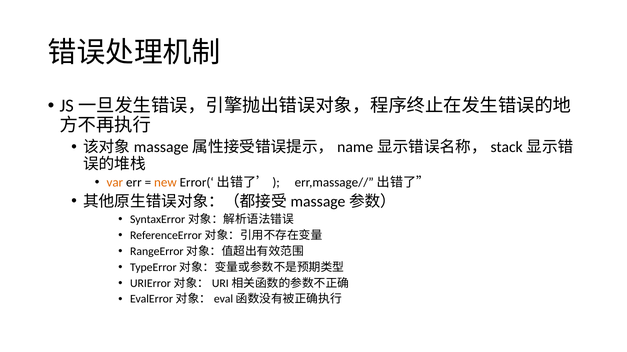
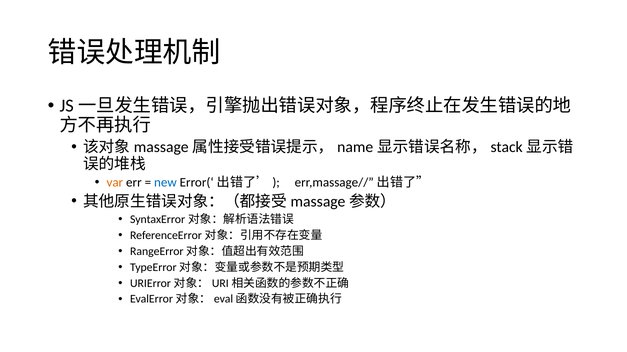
new colour: orange -> blue (165, 183)
